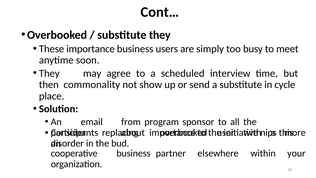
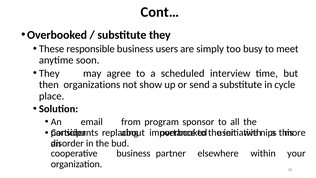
These importance: importance -> responsible (91, 49)
commonality: commonality -> organizations (92, 85)
